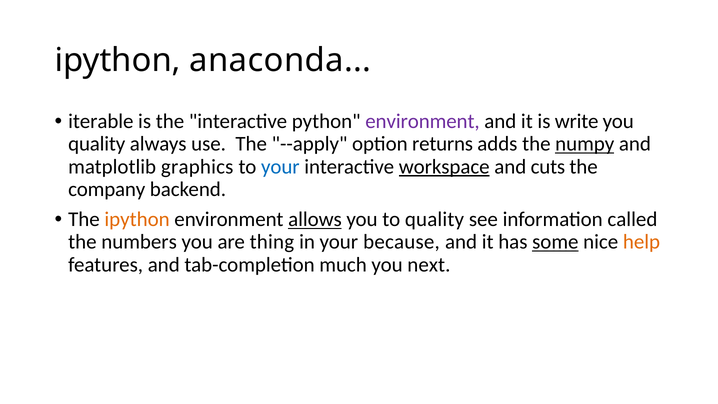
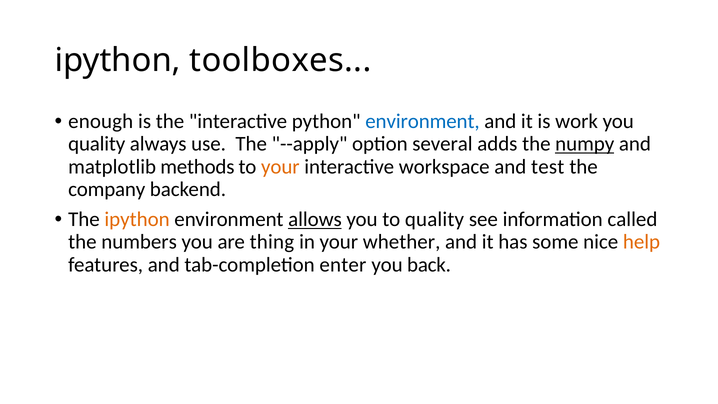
anaconda: anaconda -> toolboxes (280, 60)
iterable: iterable -> enough (101, 121)
environment colour: purple -> blue (422, 121)
write: write -> work (577, 121)
returns: returns -> several (442, 144)
graphics: graphics -> methods (197, 167)
your colour: blue -> orange (280, 167)
workspace underline: present -> none (444, 167)
cuts: cuts -> test (548, 167)
because: because -> whether (402, 242)
some underline: present -> none (555, 242)
much: much -> enter (343, 265)
next: next -> back (429, 265)
